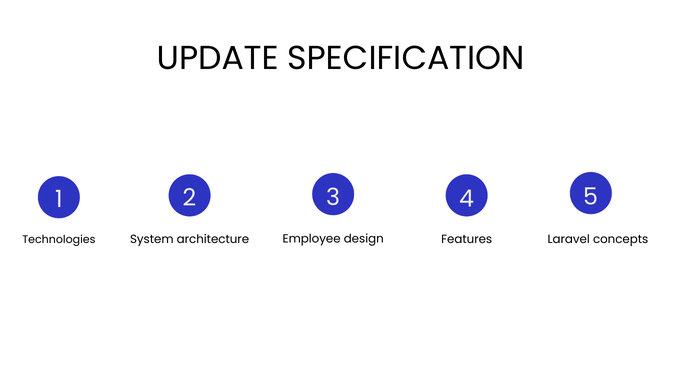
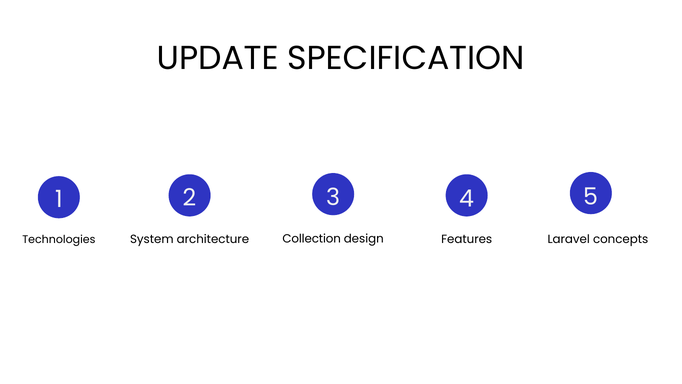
Employee: Employee -> Collection (312, 238)
